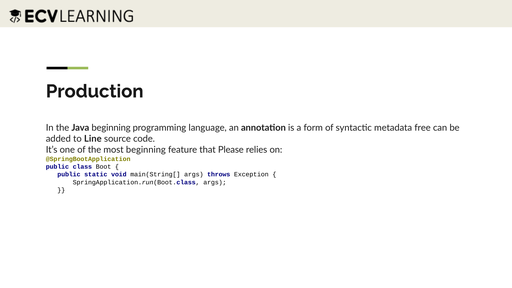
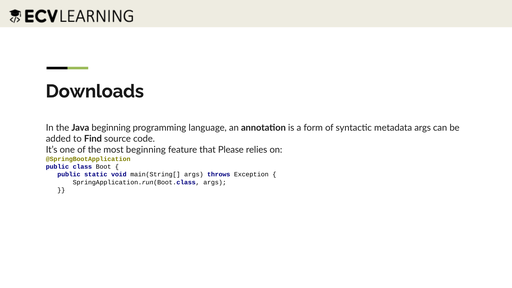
Production: Production -> Downloads (95, 91)
metadata free: free -> args (423, 128)
Line: Line -> Find (93, 139)
